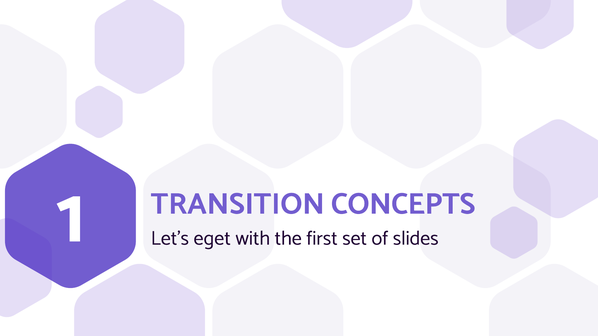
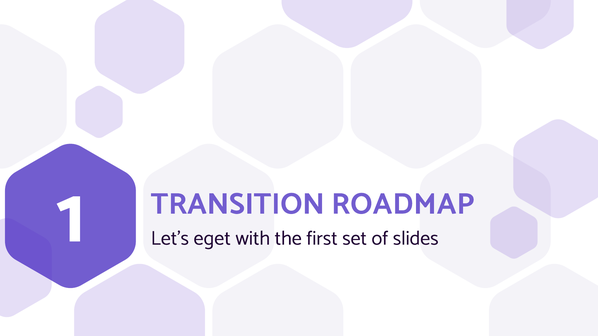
CONCEPTS: CONCEPTS -> ROADMAP (403, 204)
